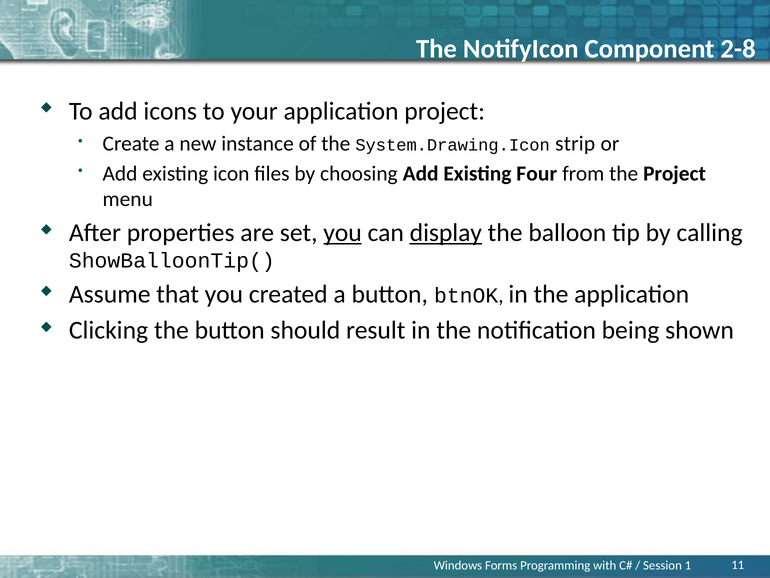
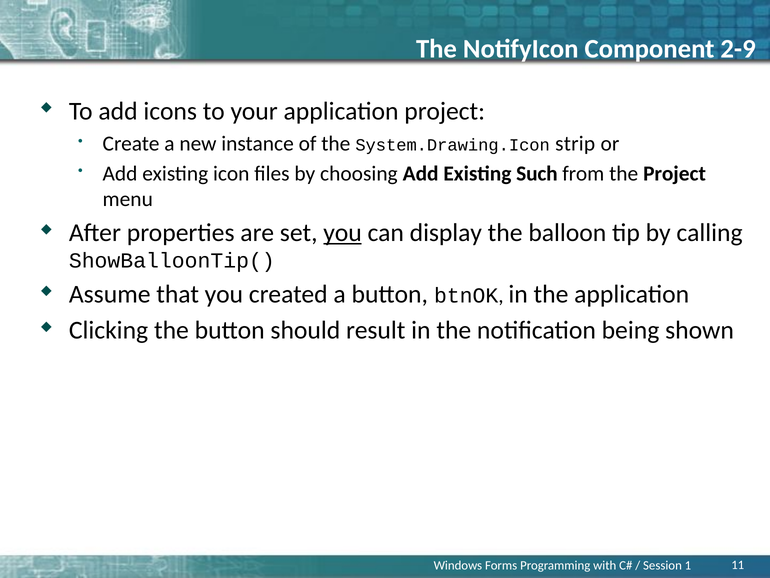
2-8: 2-8 -> 2-9 (738, 49)
Four: Four -> Such (537, 173)
display underline: present -> none (446, 233)
